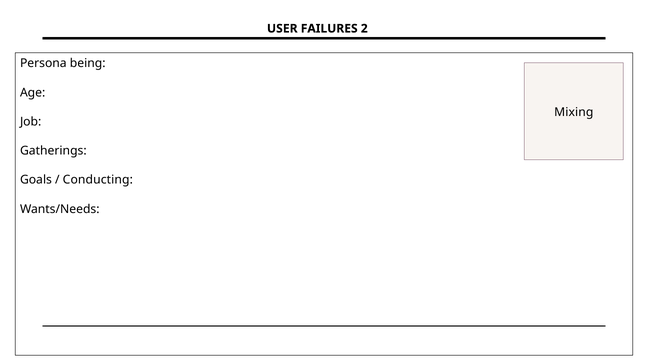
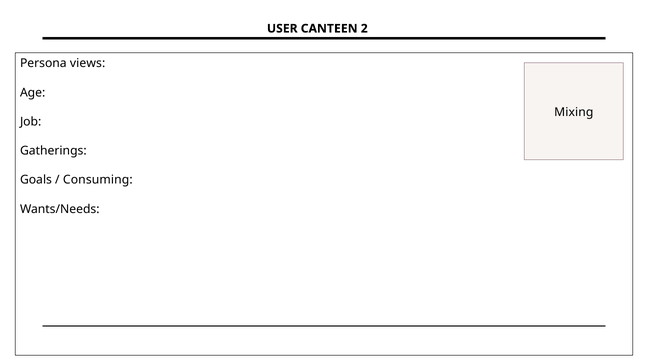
FAILURES: FAILURES -> CANTEEN (329, 29)
being: being -> views (88, 64)
Conducting: Conducting -> Consuming (98, 180)
